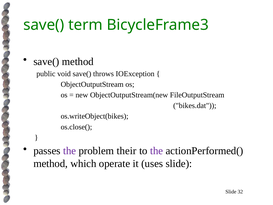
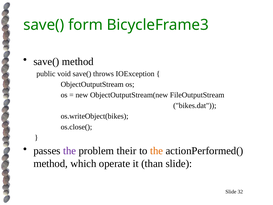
term: term -> form (85, 25)
the colour: purple -> orange (157, 151)
uses: uses -> than (152, 163)
